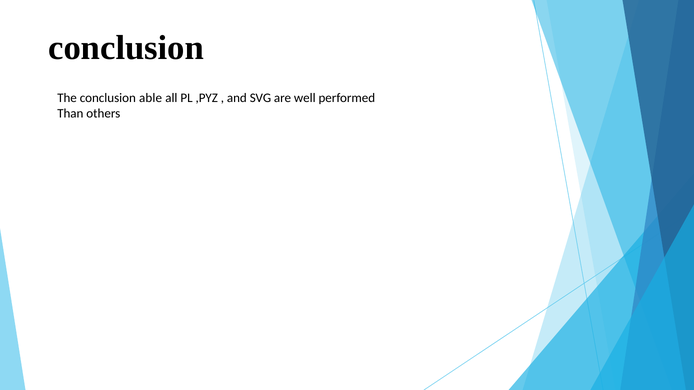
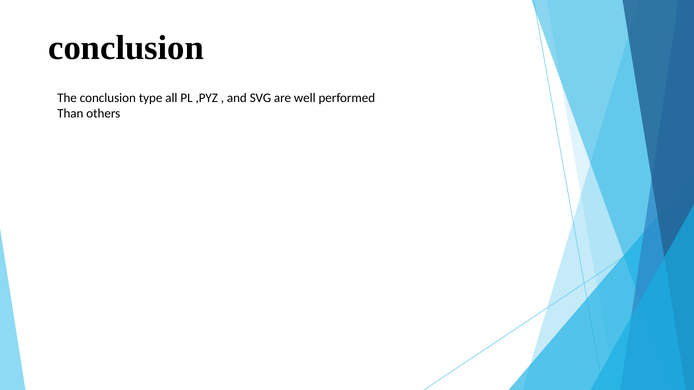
able: able -> type (151, 98)
